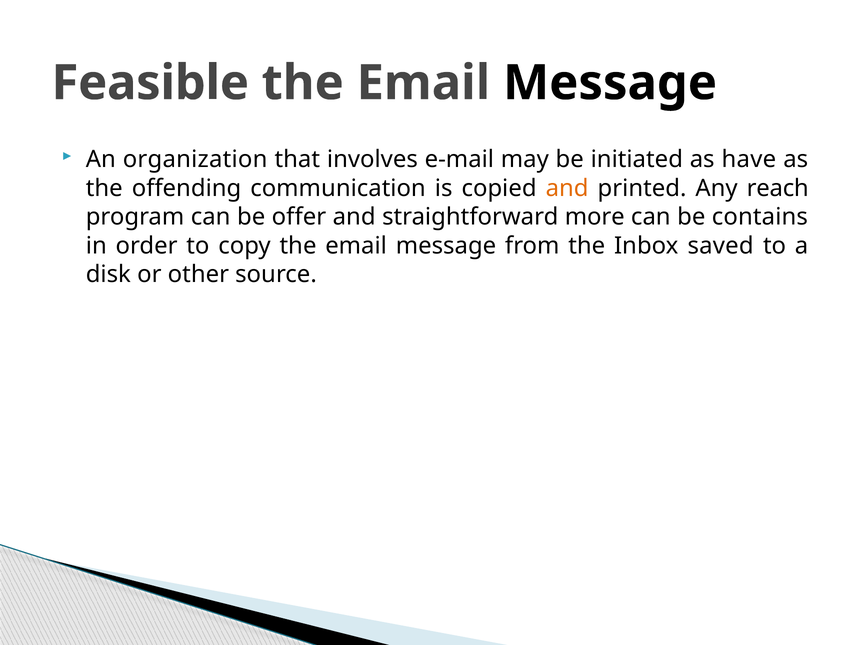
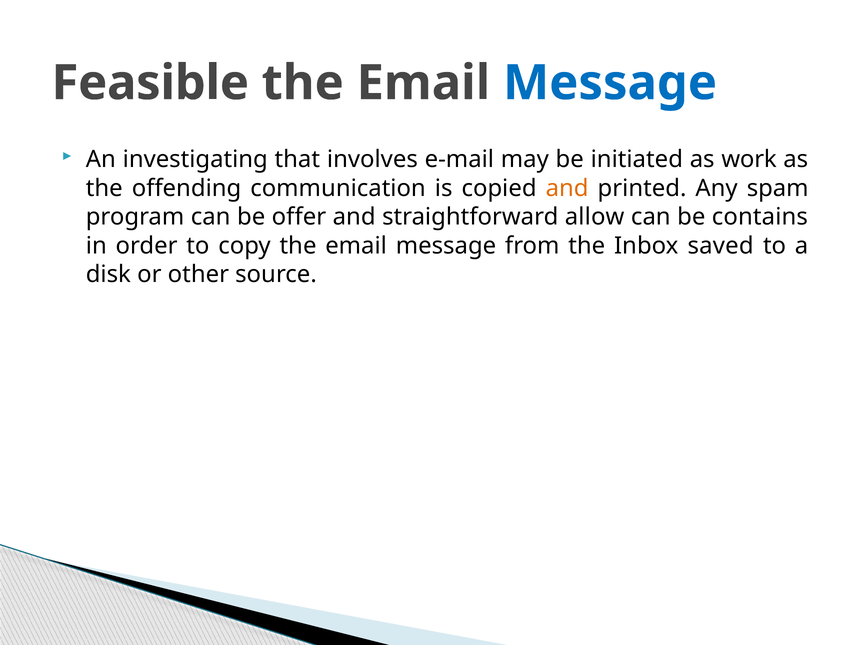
Message colour: black -> blue (610, 83)
organization: organization -> investigating (195, 160)
have: have -> work (749, 160)
reach: reach -> spam (778, 188)
more: more -> allow (595, 217)
